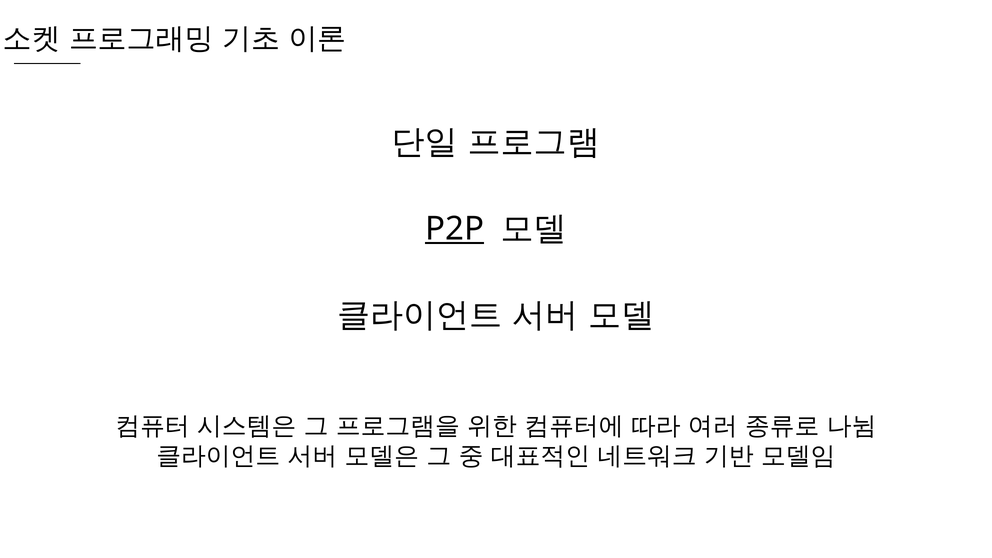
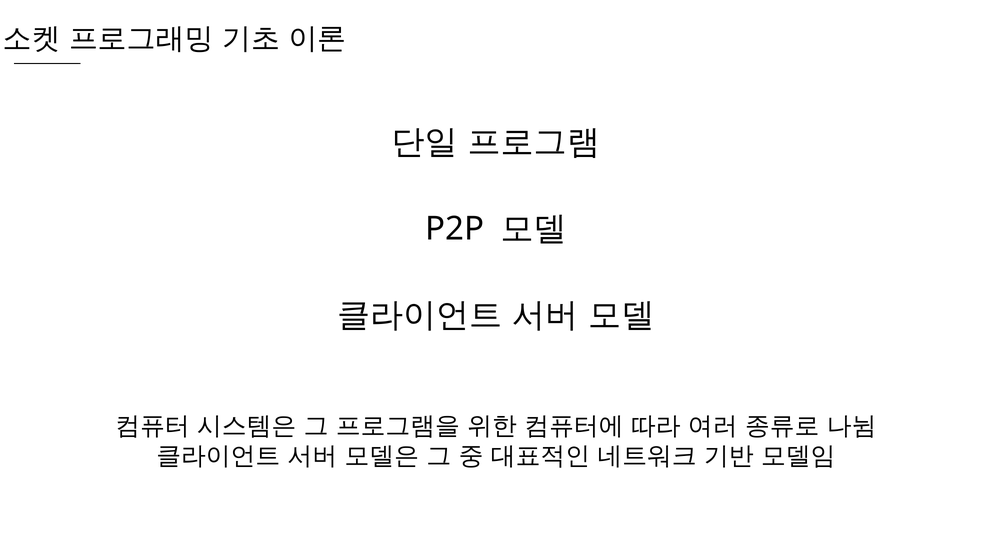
P2P underline: present -> none (455, 229)
